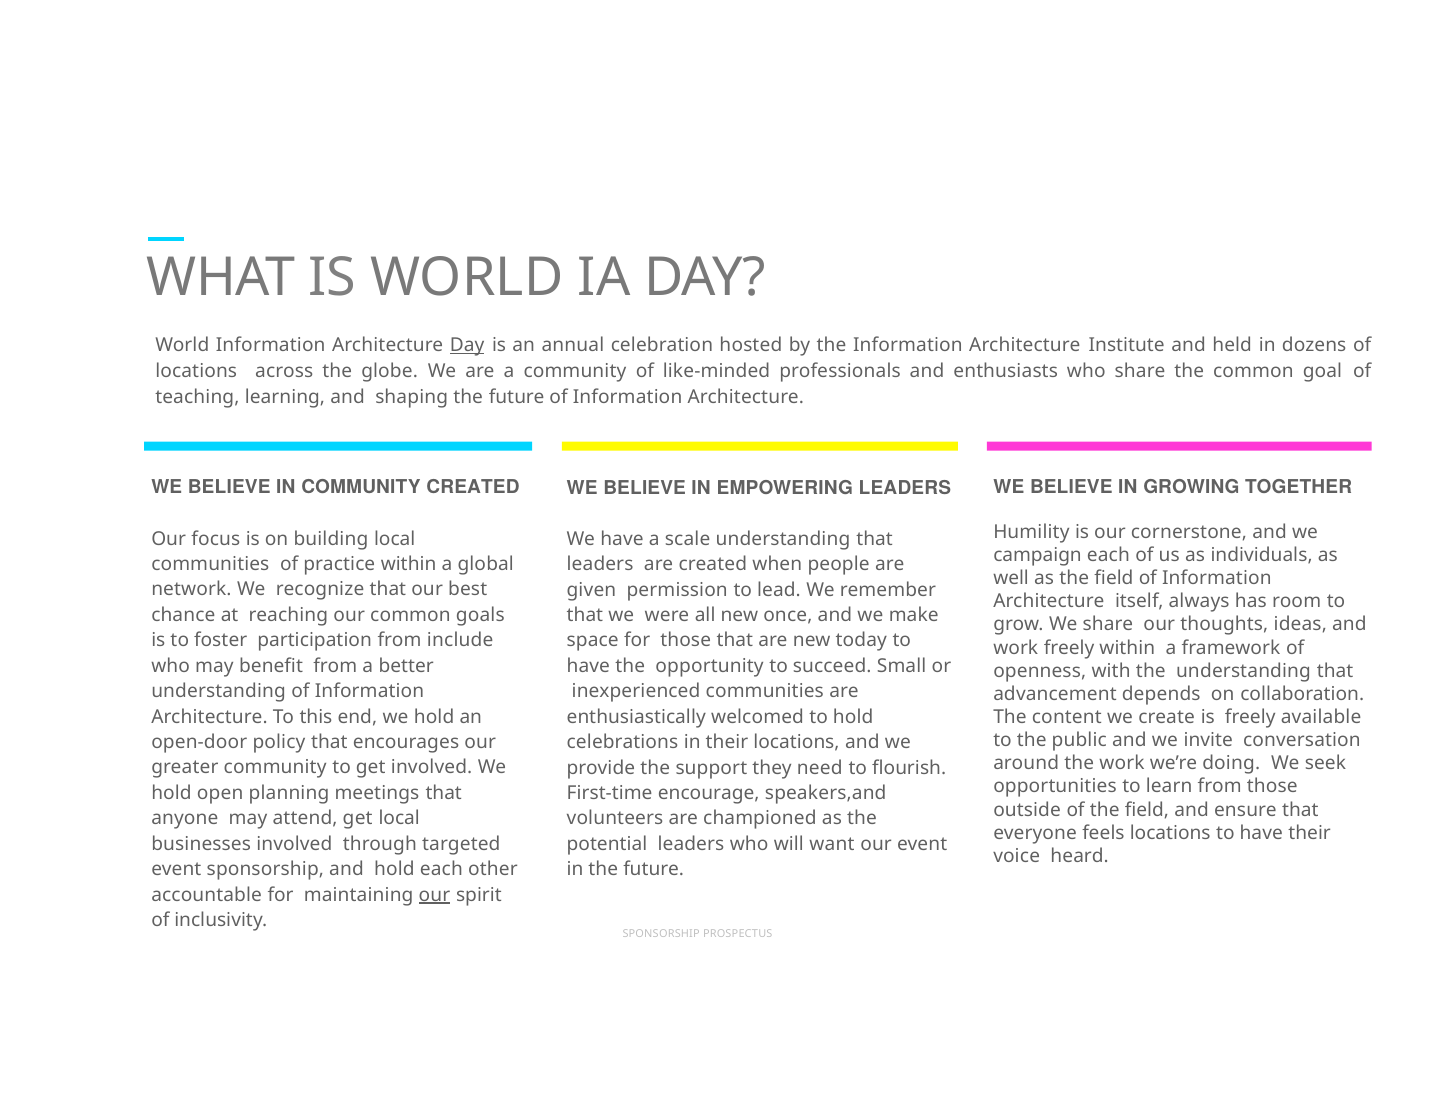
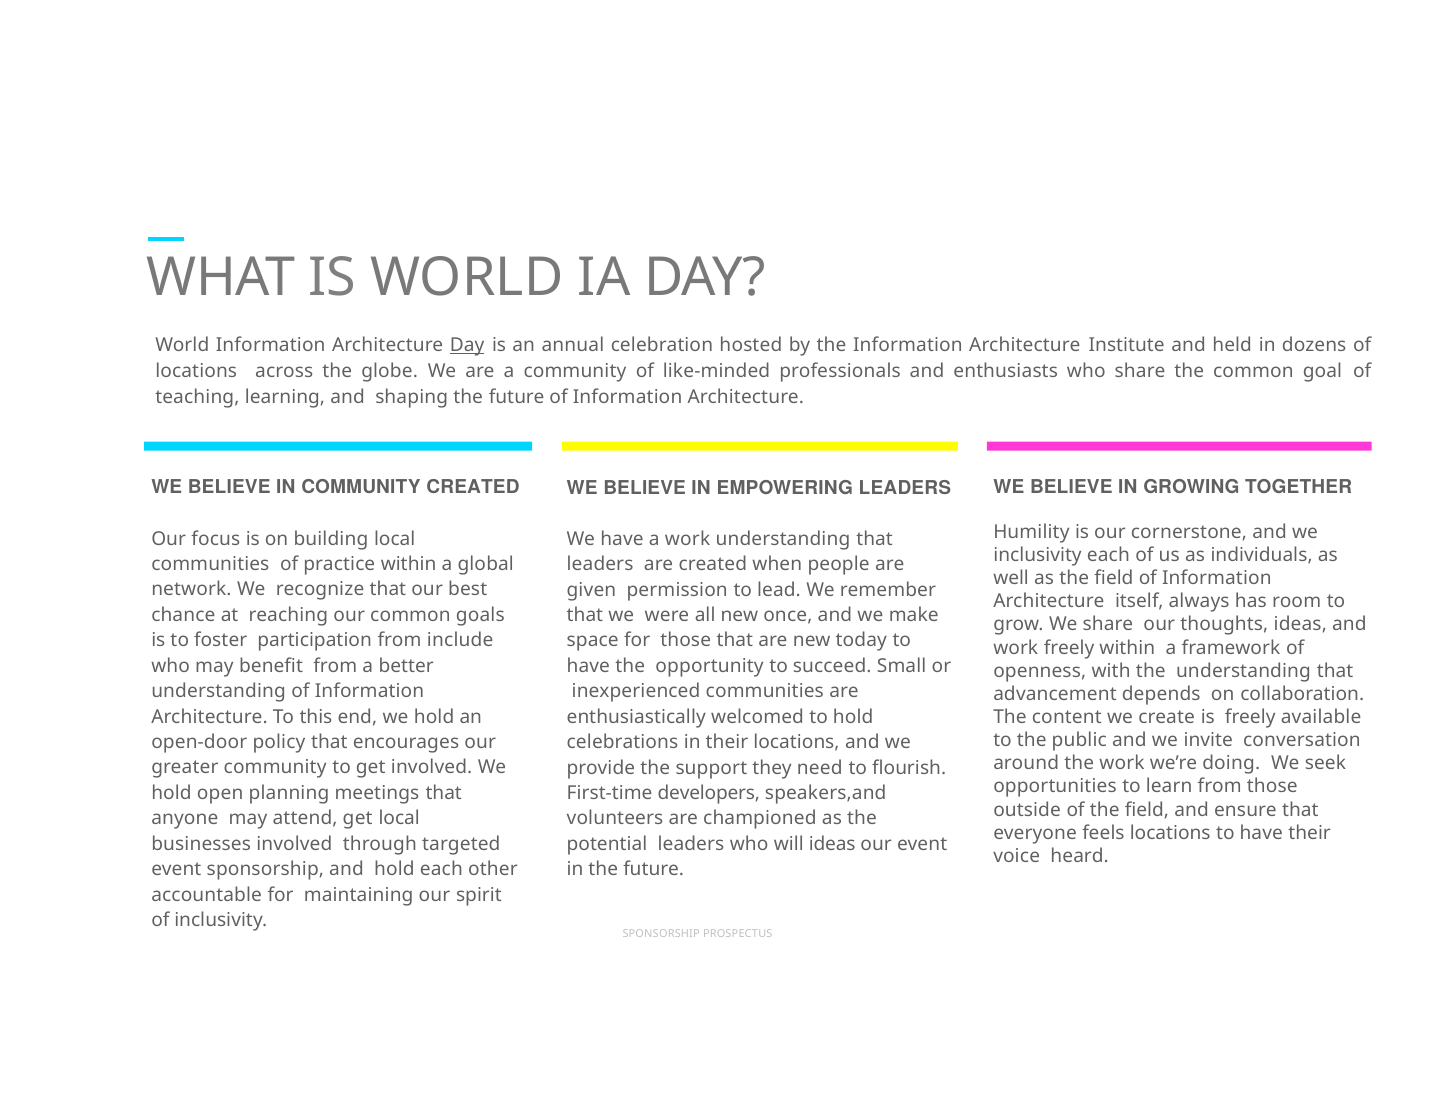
a scale: scale -> work (688, 539)
campaign: campaign -> inclusivity (1038, 555)
encourage: encourage -> developers (709, 794)
will want: want -> ideas (832, 845)
our underline: present -> none (434, 895)
